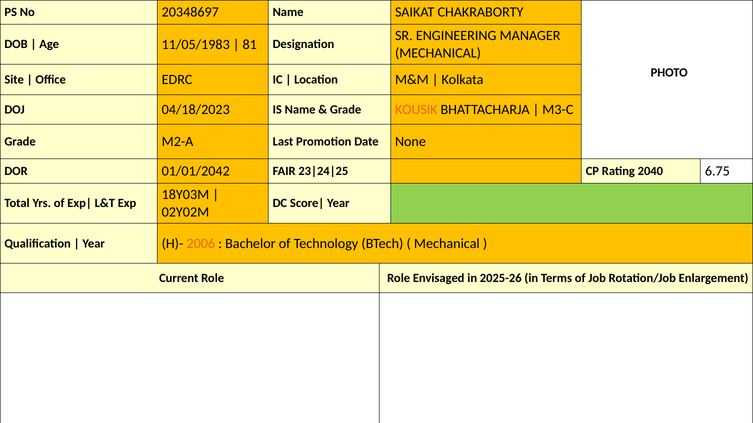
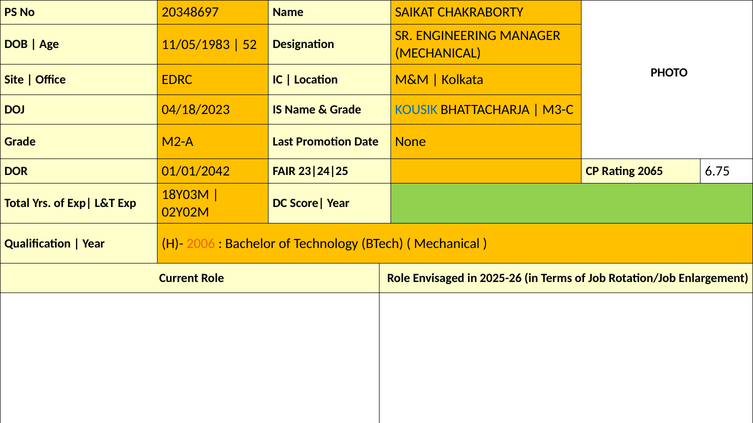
81: 81 -> 52 (250, 44)
KOUSIK colour: orange -> blue (416, 110)
2040: 2040 -> 2065 (650, 171)
